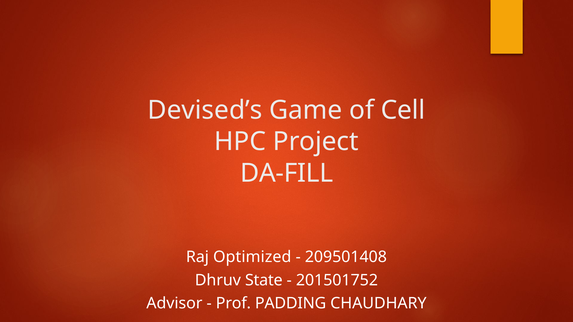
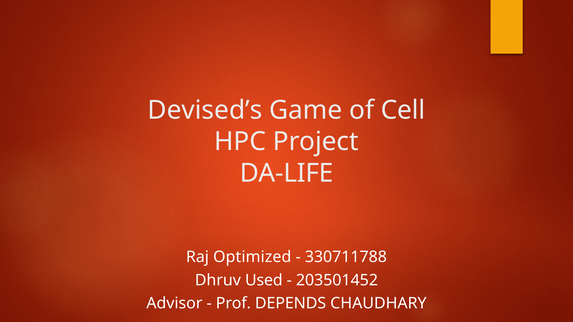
DA-FILL: DA-FILL -> DA-LIFE (287, 173)
209501408: 209501408 -> 330711788 (346, 257)
State: State -> Used (264, 280)
201501752: 201501752 -> 203501452 (337, 280)
PADDING: PADDING -> DEPENDS (291, 303)
